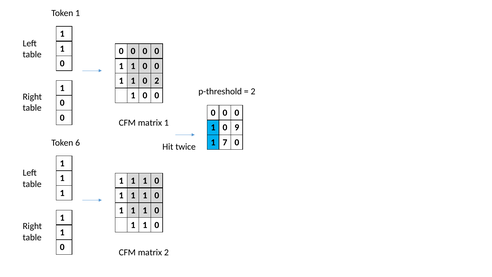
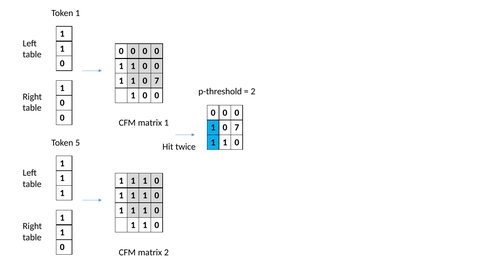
1 1 0 2: 2 -> 7 (157, 81)
9: 9 -> 7 (237, 127)
7: 7 -> 1 (225, 142)
6: 6 -> 5 (78, 143)
